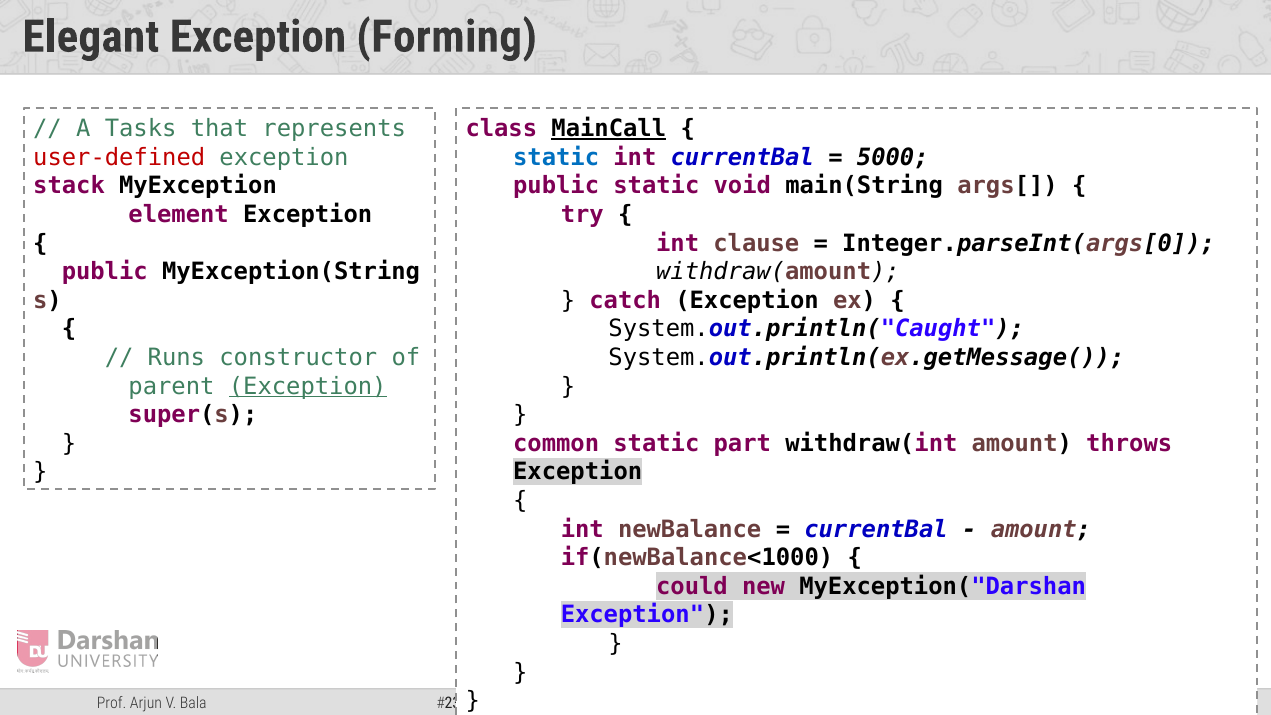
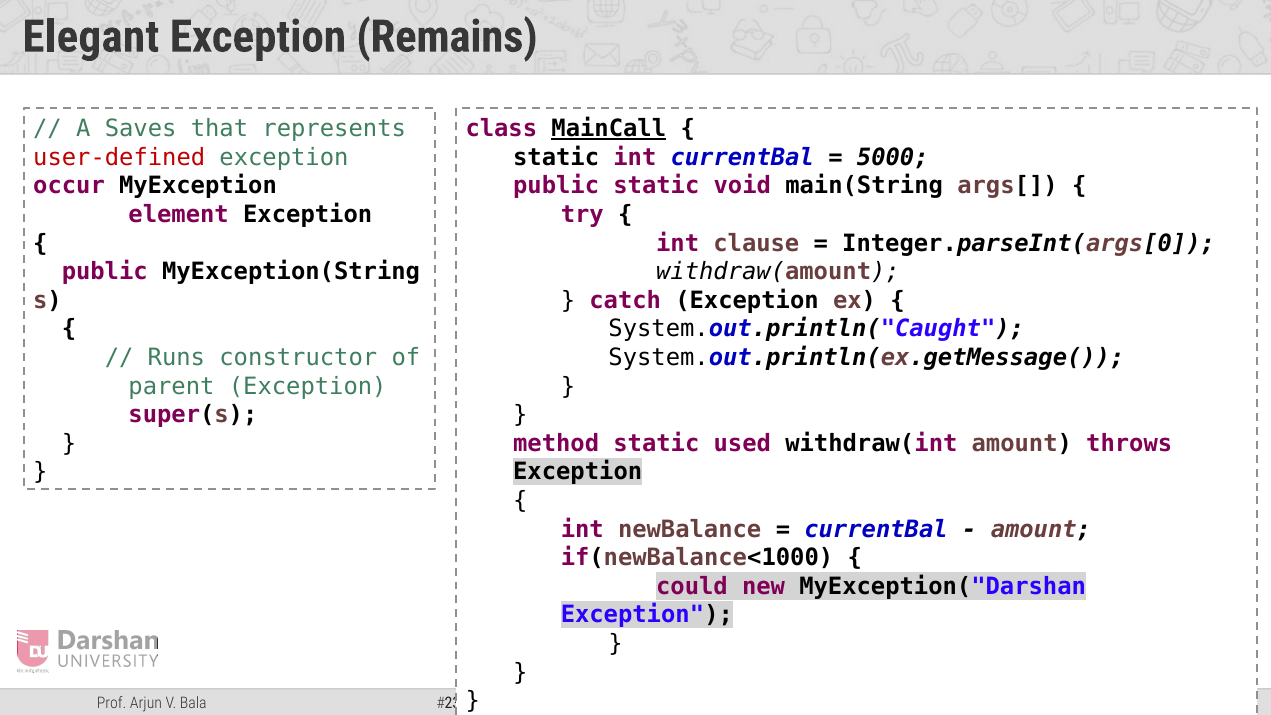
Forming: Forming -> Remains (447, 37)
Tasks: Tasks -> Saves (141, 129)
static colour: blue -> black (556, 157)
stack: stack -> occur (69, 186)
Exception underline: present -> none (308, 386)
common: common -> method (556, 443)
part: part -> used (742, 443)
